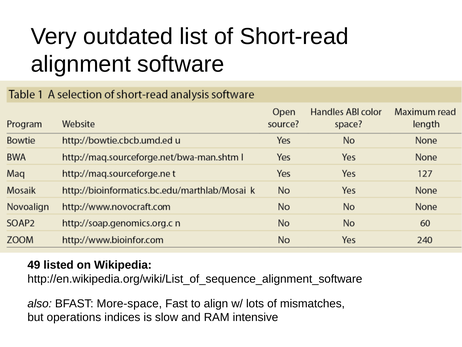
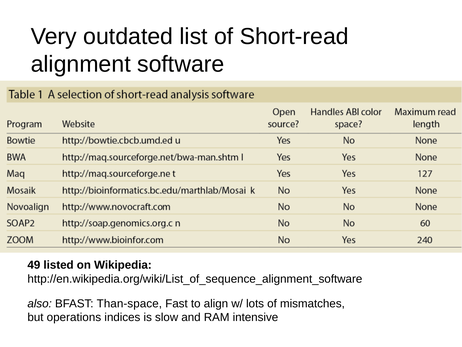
More-space: More-space -> Than-space (129, 303)
